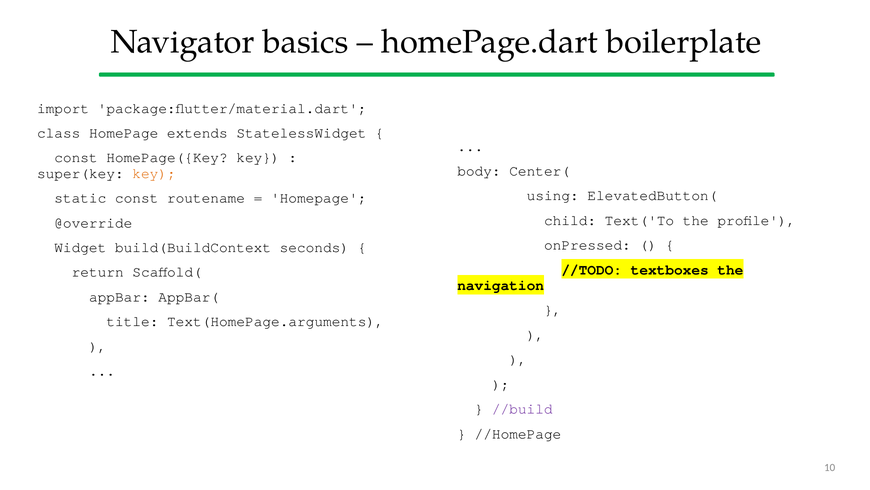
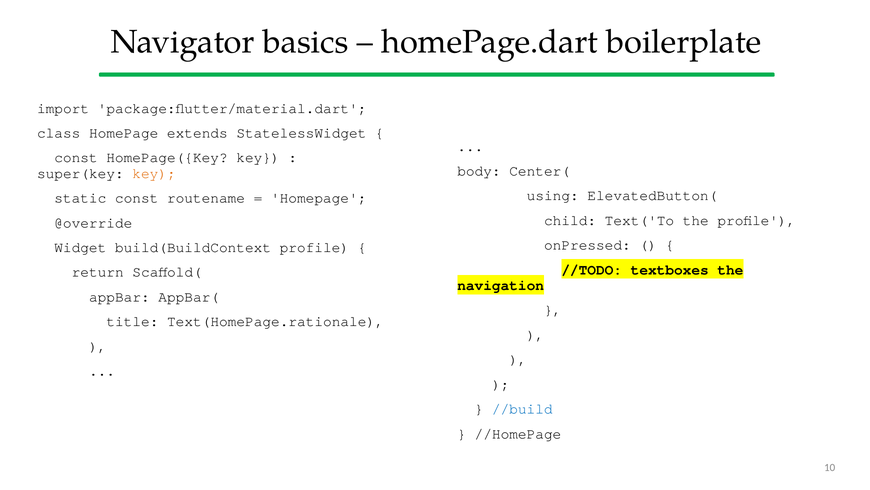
build(BuildContext seconds: seconds -> profile (314, 247)
Text(HomePage.arguments: Text(HomePage.arguments -> Text(HomePage.rationale (275, 321)
//build colour: purple -> blue (522, 409)
